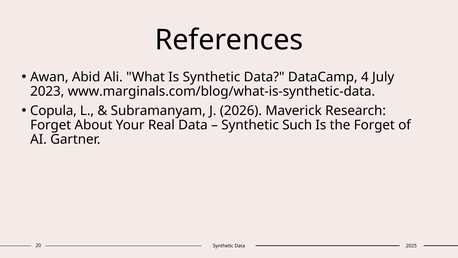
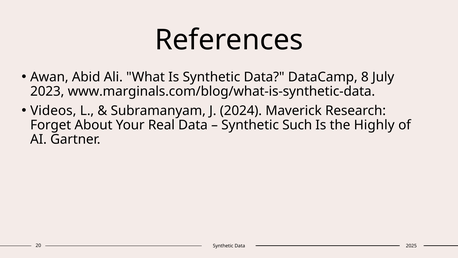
4: 4 -> 8 (365, 77)
Copula: Copula -> Videos (53, 111)
2026: 2026 -> 2024 (241, 111)
the Forget: Forget -> Highly (374, 125)
